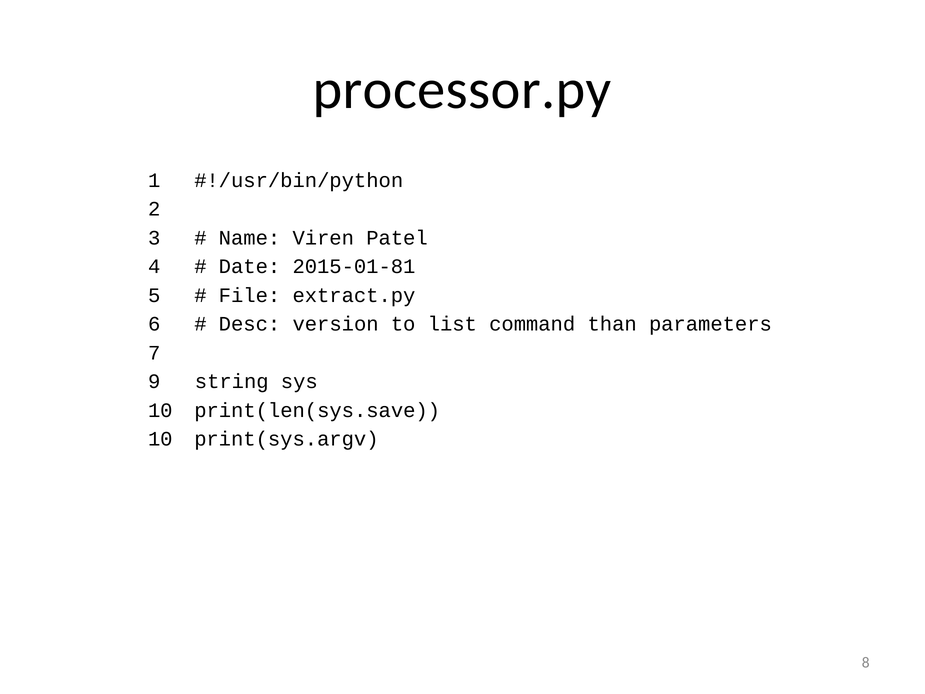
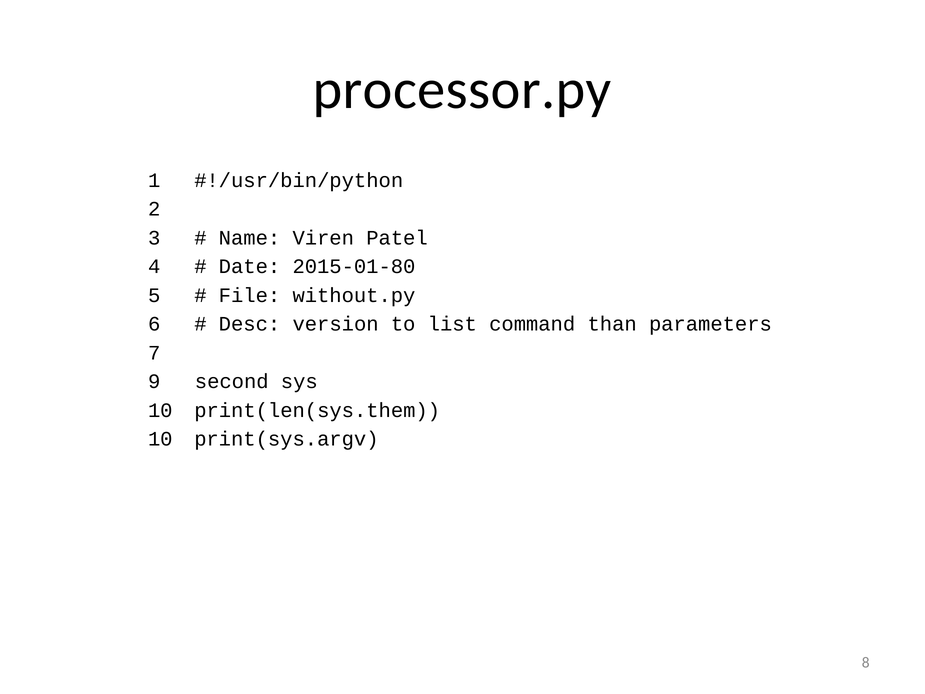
2015-01-81: 2015-01-81 -> 2015-01-80 (354, 266)
extract.py: extract.py -> without.py (354, 295)
string: string -> second (232, 381)
print(len(sys.save: print(len(sys.save -> print(len(sys.them (317, 410)
